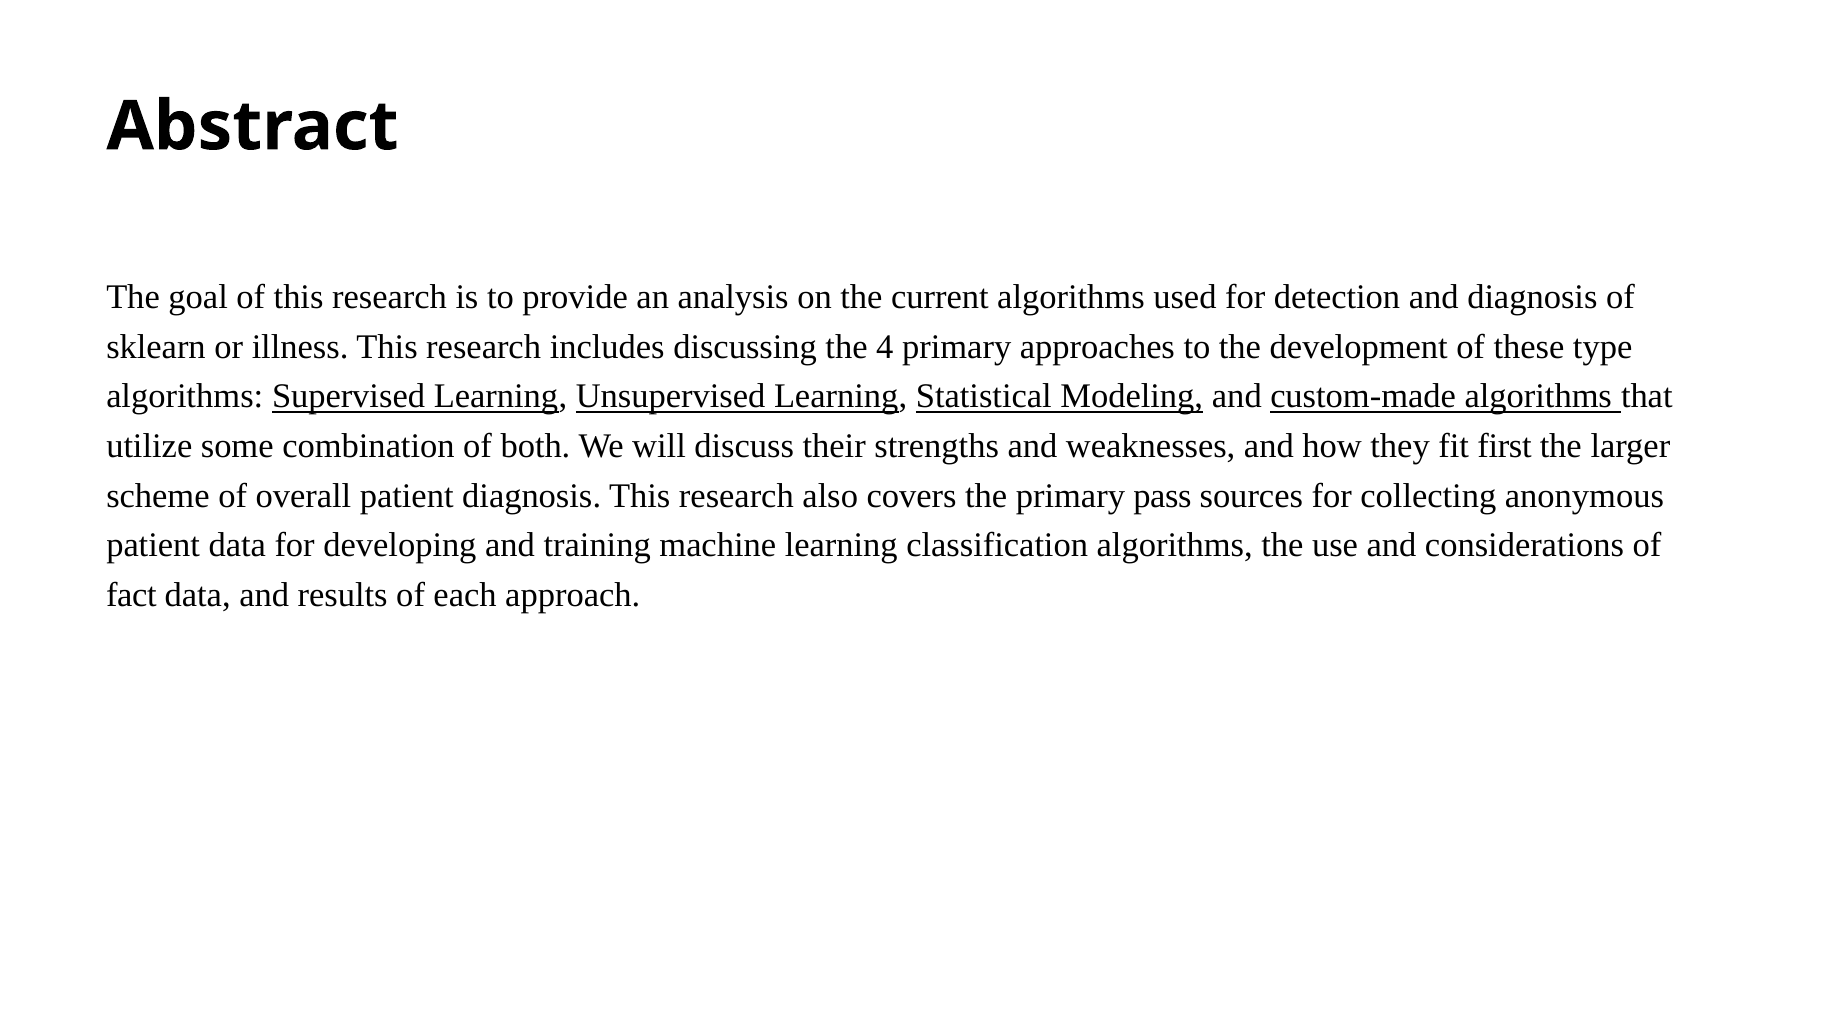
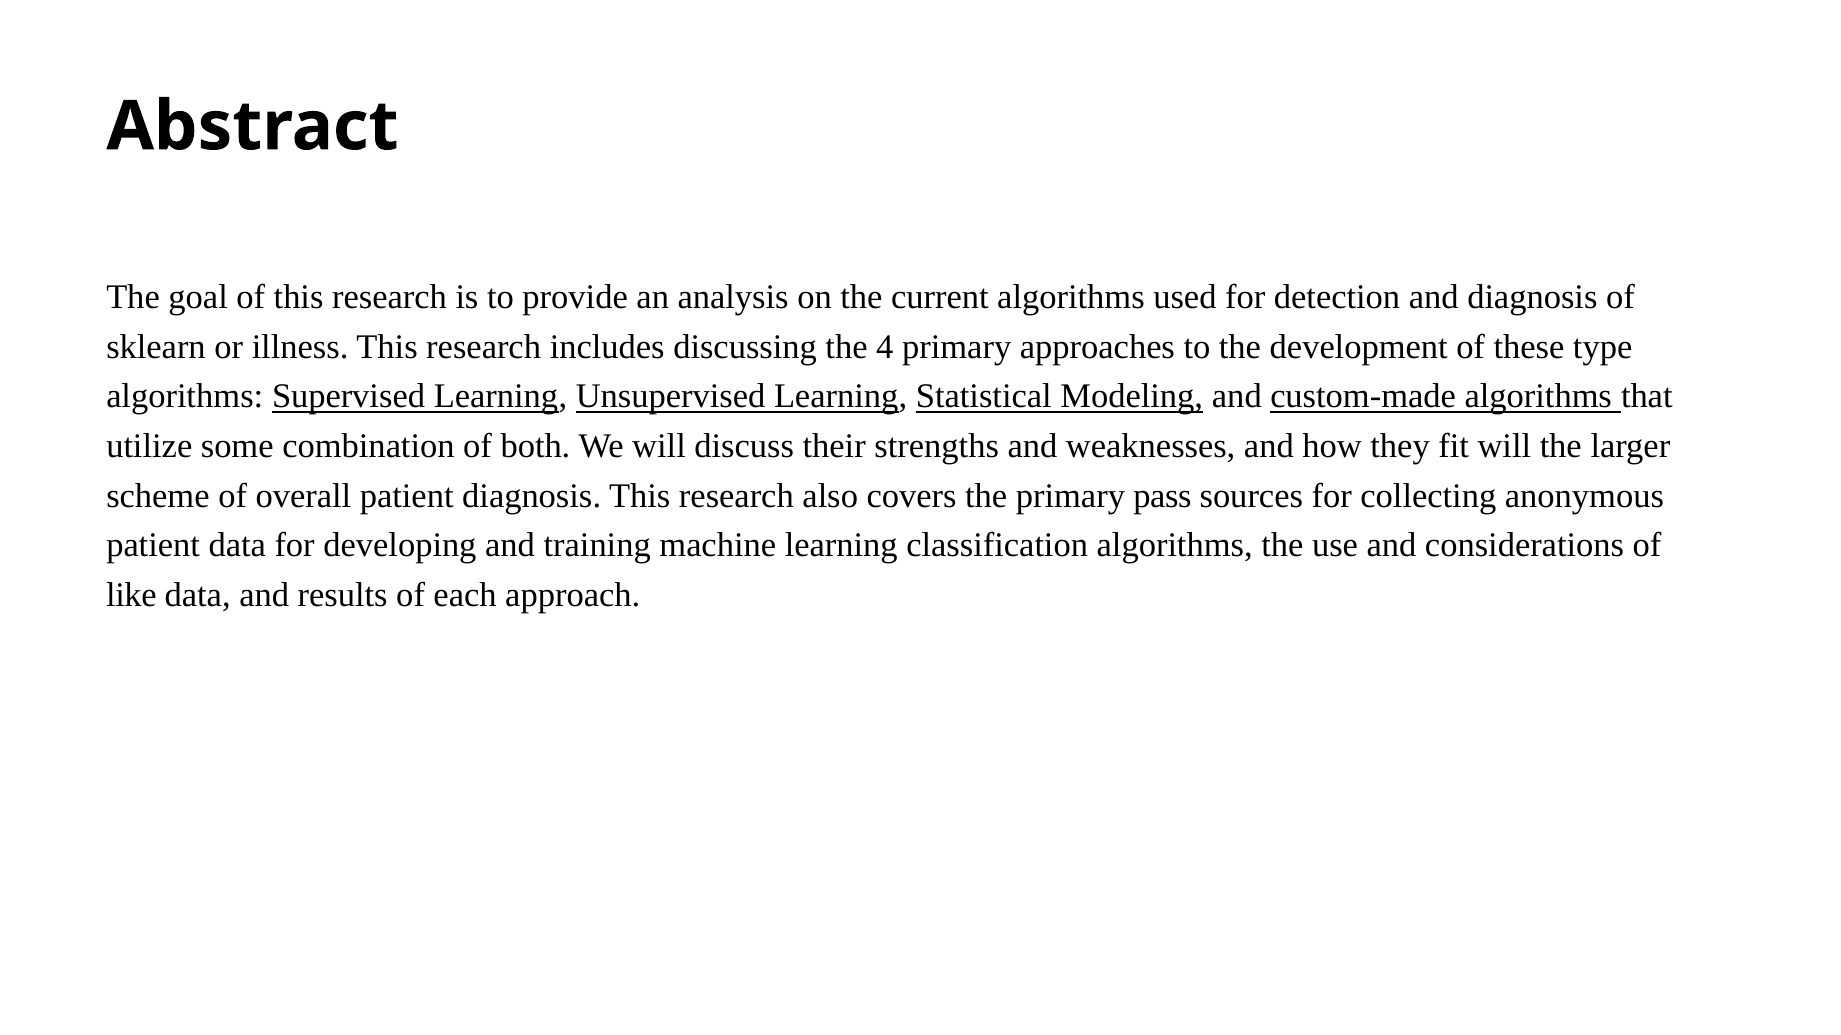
fit first: first -> will (1504, 446)
fact: fact -> like (131, 595)
